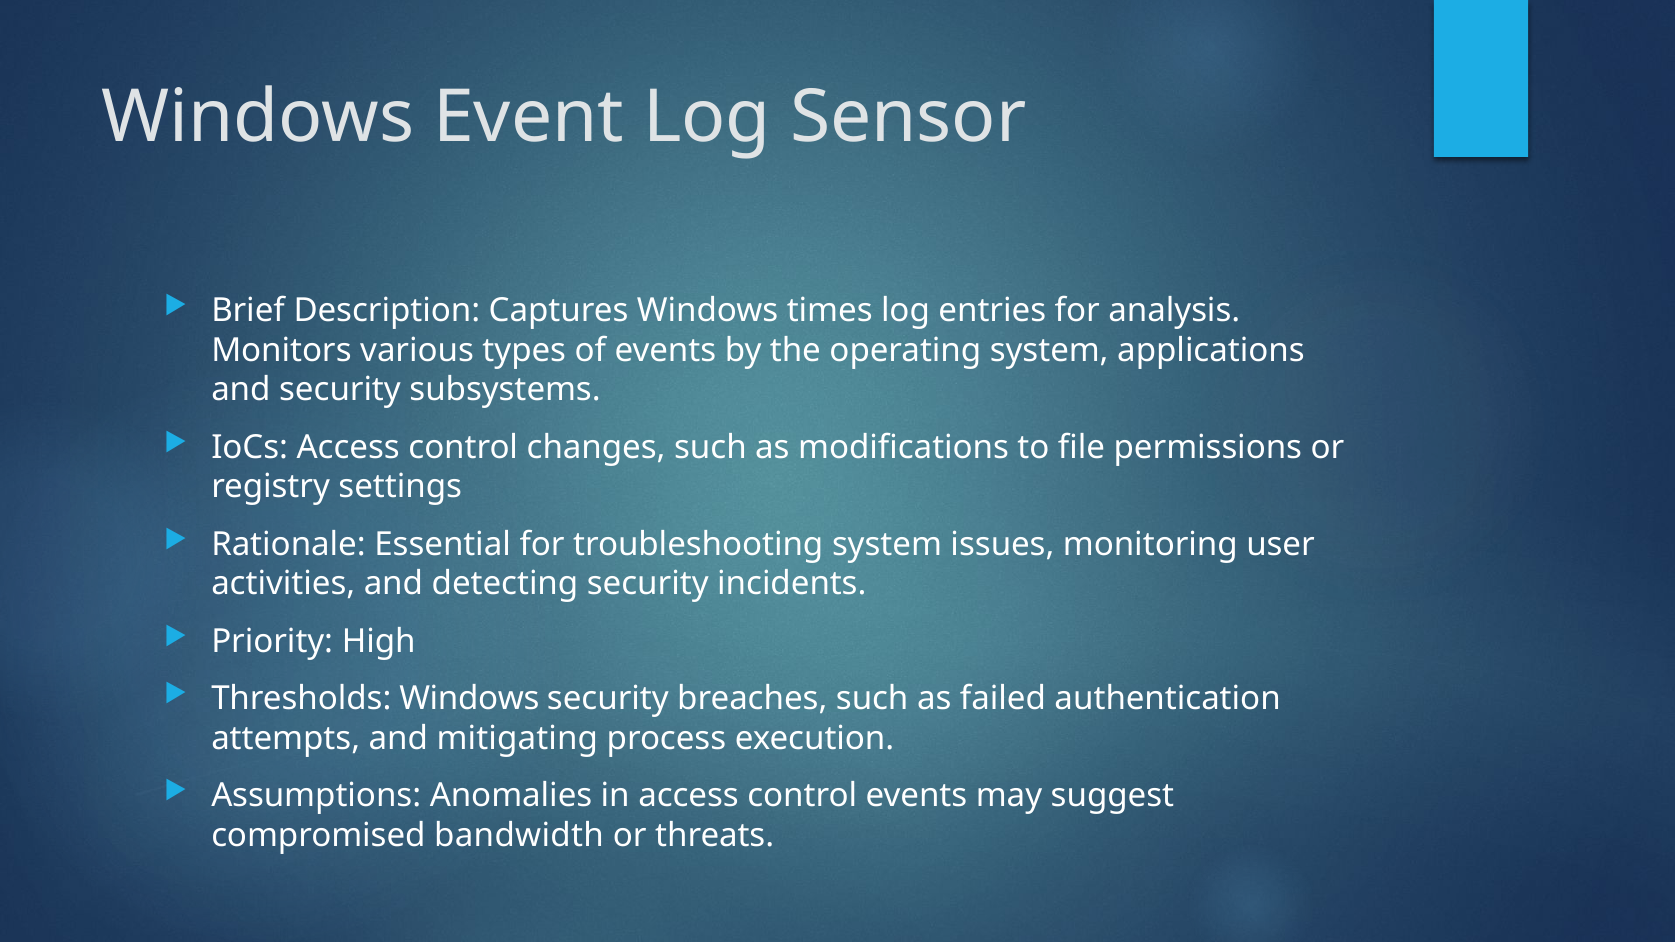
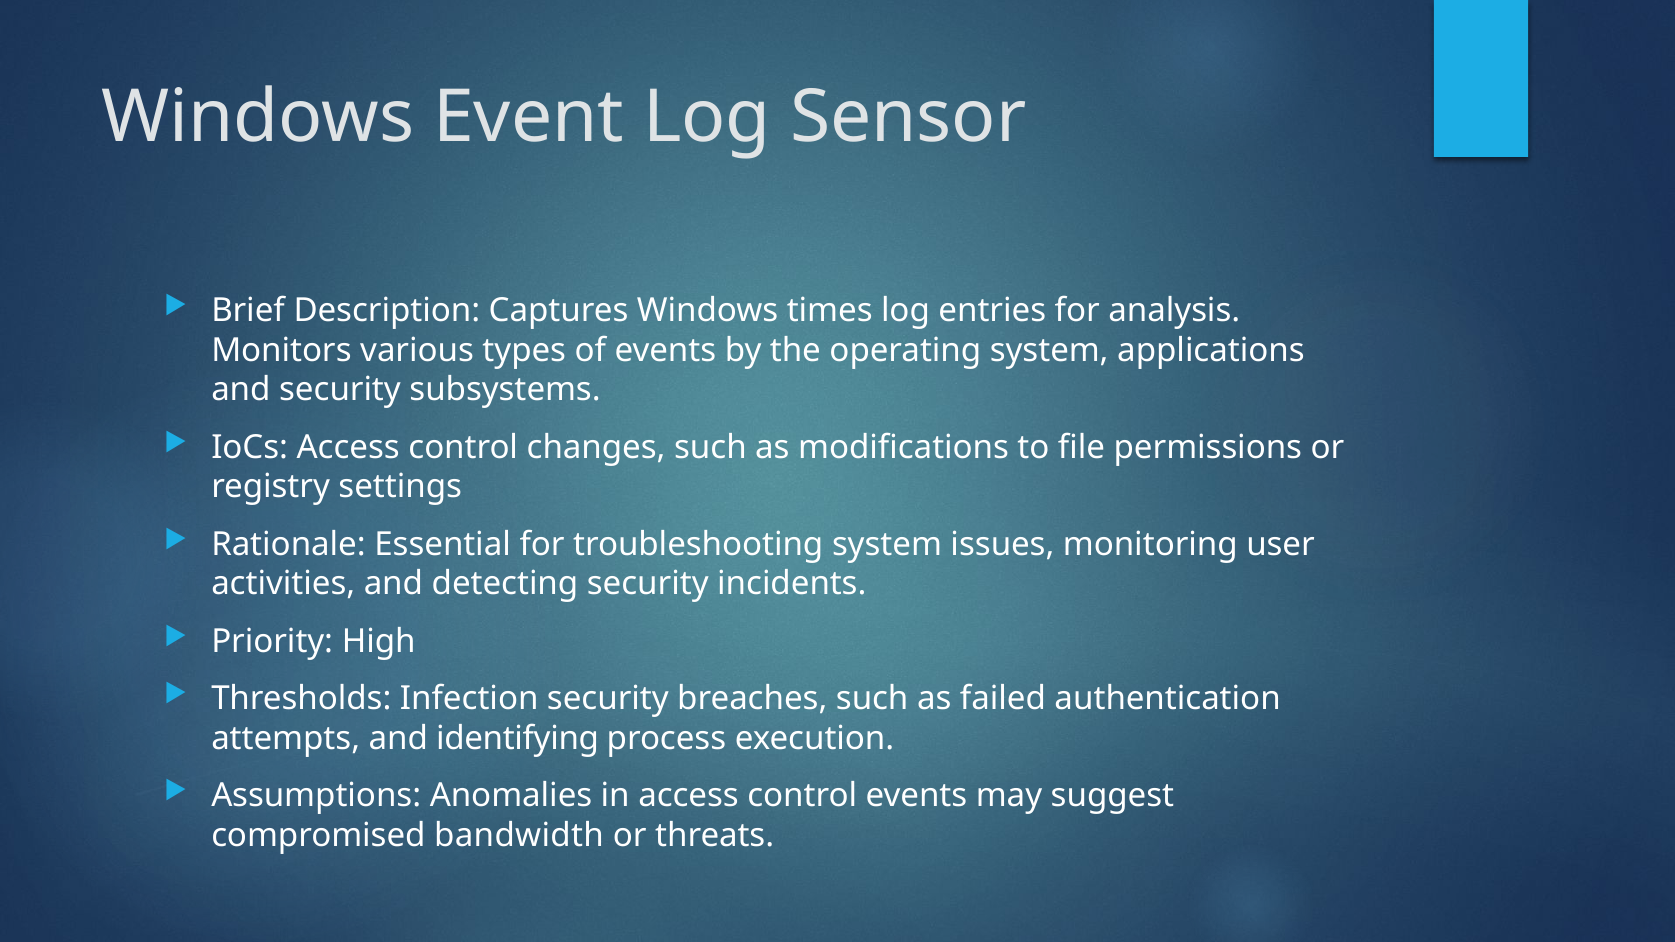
Thresholds Windows: Windows -> Infection (469, 698)
mitigating: mitigating -> identifying (518, 738)
